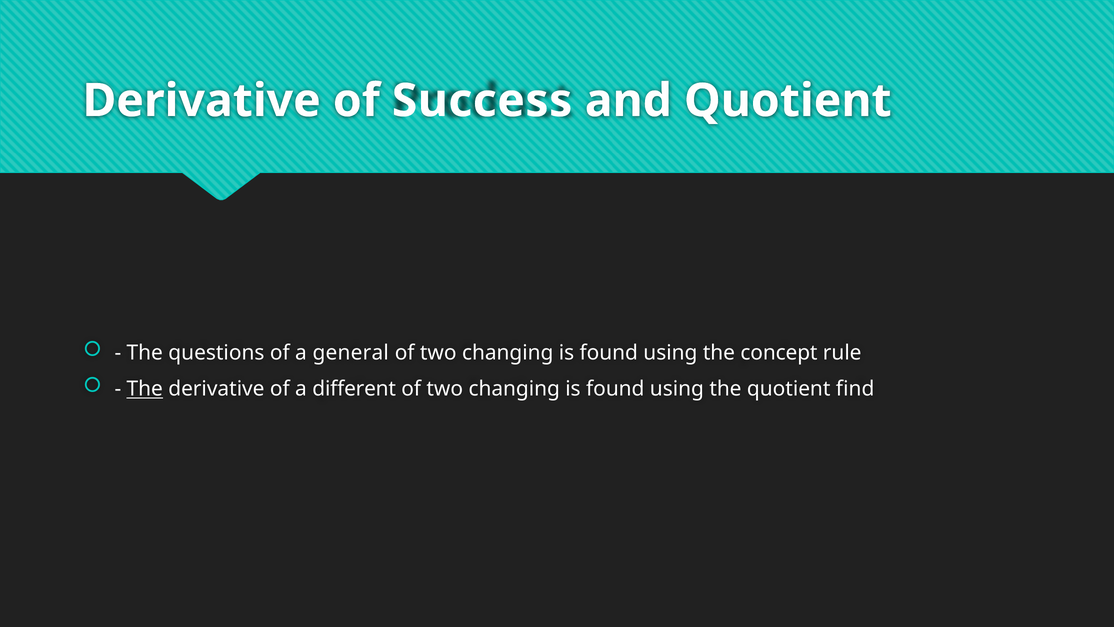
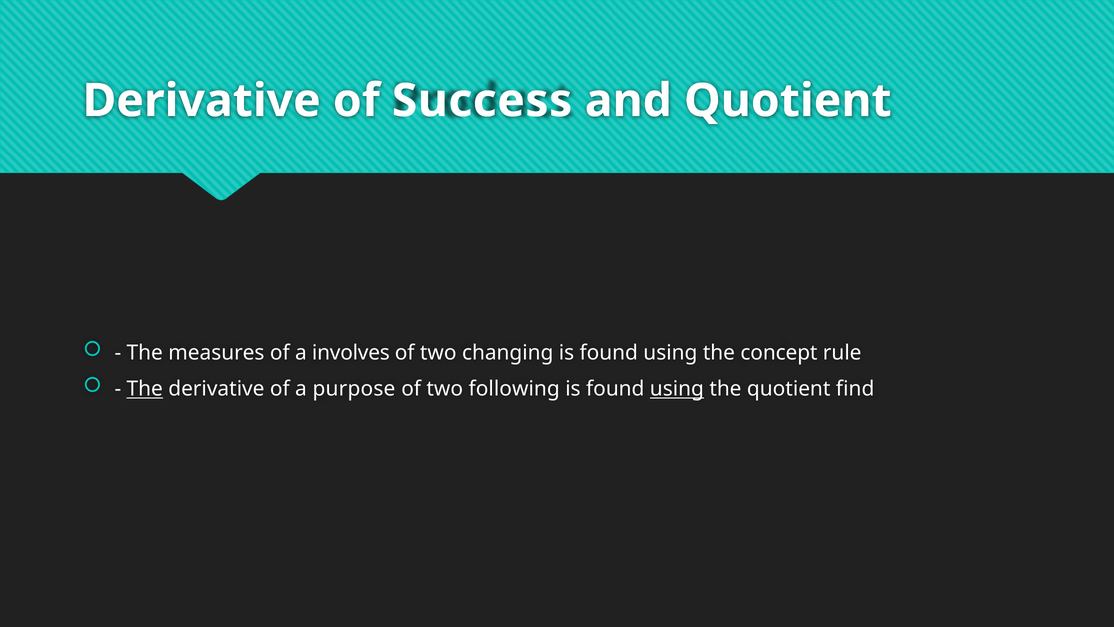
questions: questions -> measures (216, 352)
general: general -> involves (351, 352)
different: different -> purpose (354, 389)
changing: changing -> following (514, 389)
using underline: none -> present (677, 389)
